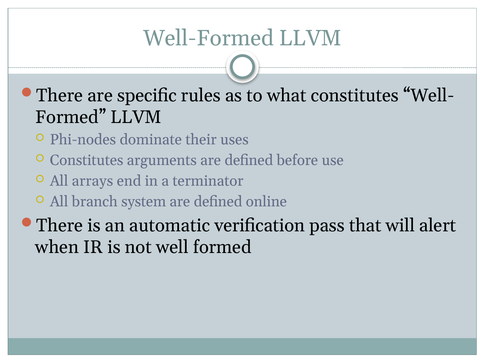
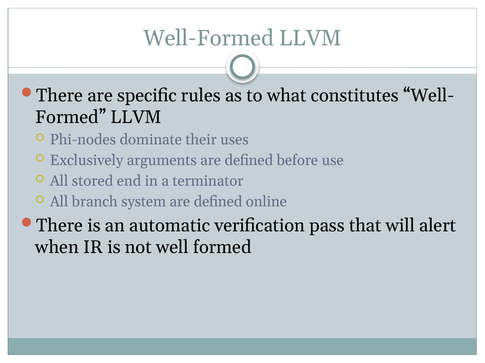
Constitutes: Constitutes -> Exclusively (87, 161)
arrays: arrays -> stored (93, 181)
